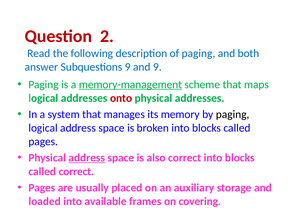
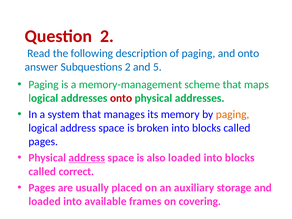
and both: both -> onto (248, 53)
Subquestions 9: 9 -> 2 (128, 67)
and 9: 9 -> 5 (157, 67)
memory-management underline: present -> none (130, 84)
paging colour: black -> orange (233, 114)
also correct: correct -> loaded (185, 158)
